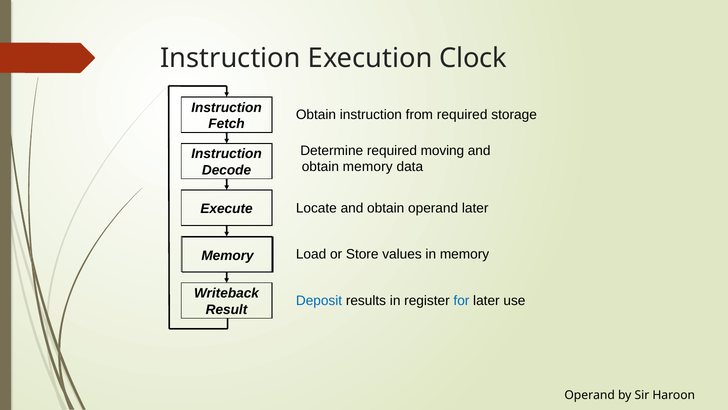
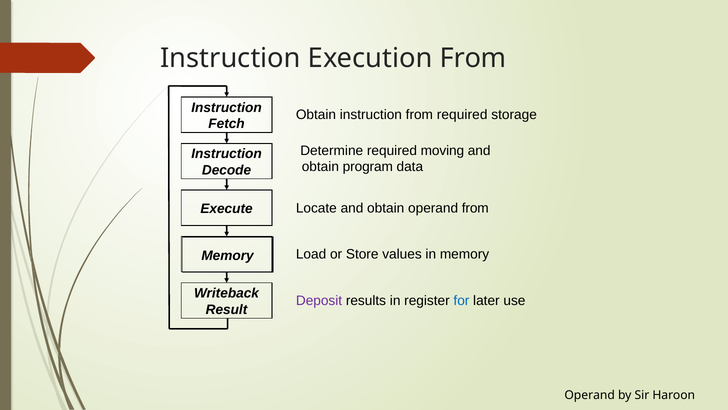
Execution Clock: Clock -> From (473, 58)
obtain memory: memory -> program (368, 167)
operand later: later -> from (475, 208)
Deposit colour: blue -> purple (319, 301)
